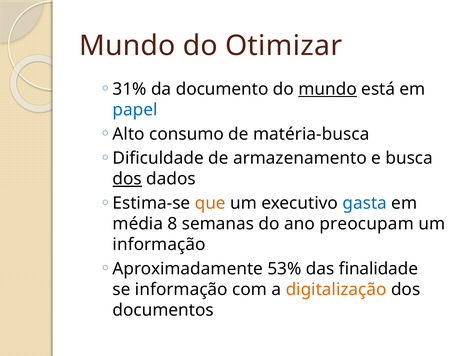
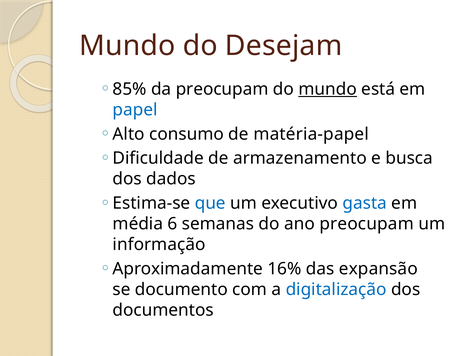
Otimizar: Otimizar -> Desejam (284, 46)
31%: 31% -> 85% (130, 89)
da documento: documento -> preocupam (222, 89)
matéria-busca: matéria-busca -> matéria-papel (311, 134)
dos underline: present -> none (127, 179)
que colour: orange -> blue (210, 203)
8: 8 -> 6 (172, 224)
53%: 53% -> 16% (284, 269)
finalidade: finalidade -> expansão (378, 269)
se informação: informação -> documento (181, 290)
digitalização colour: orange -> blue (336, 290)
